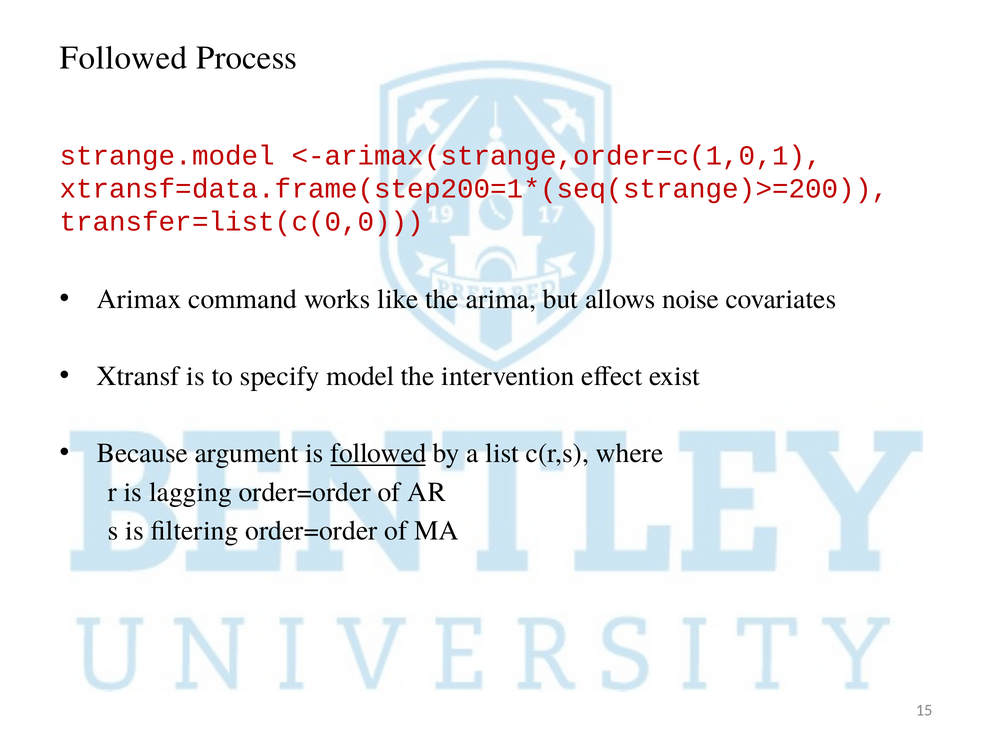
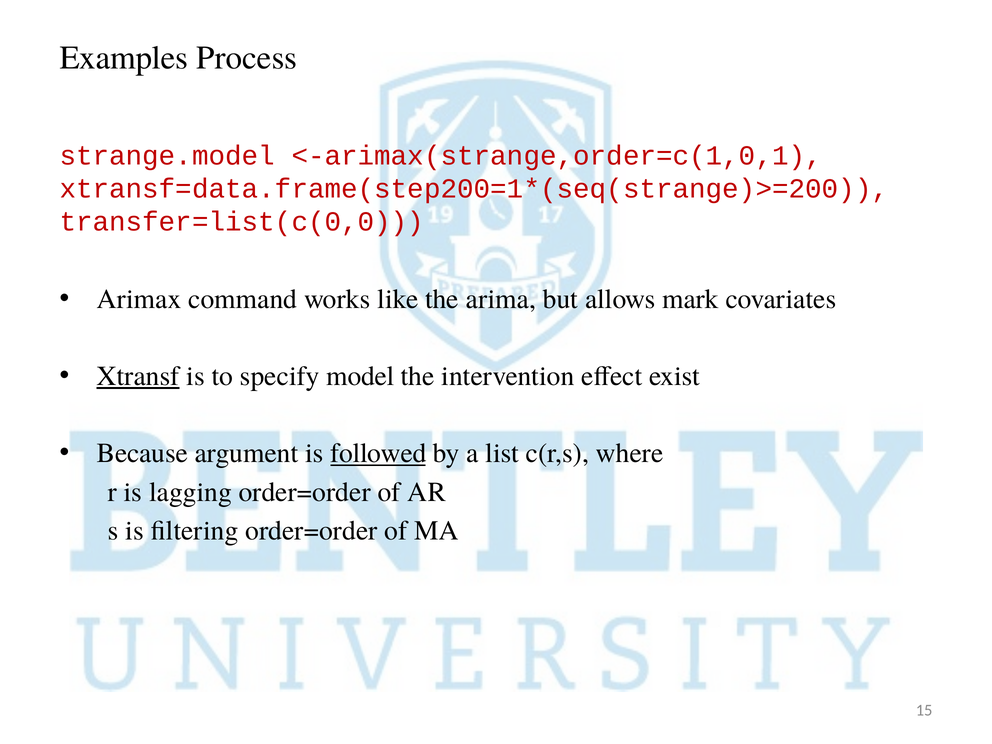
Followed: Followed -> Examples (124, 58)
noise: noise -> mark (691, 299)
Xtransf underline: none -> present (138, 376)
